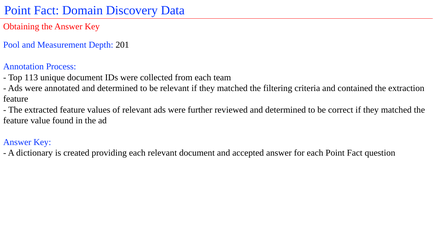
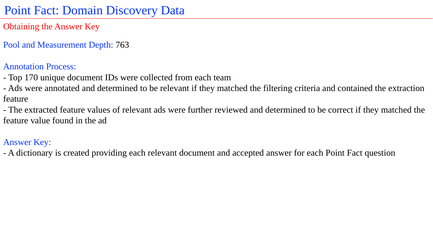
201: 201 -> 763 (122, 45)
113: 113 -> 170 (31, 78)
